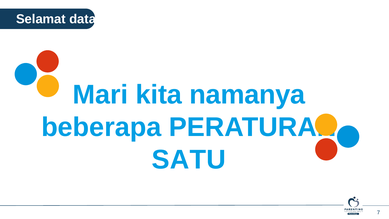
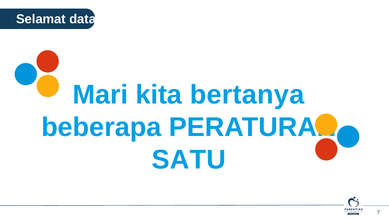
namanya: namanya -> bertanya (247, 95)
